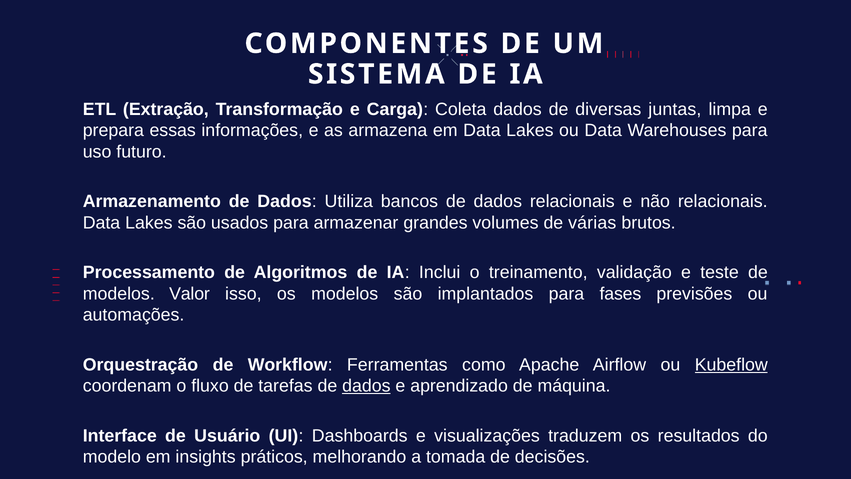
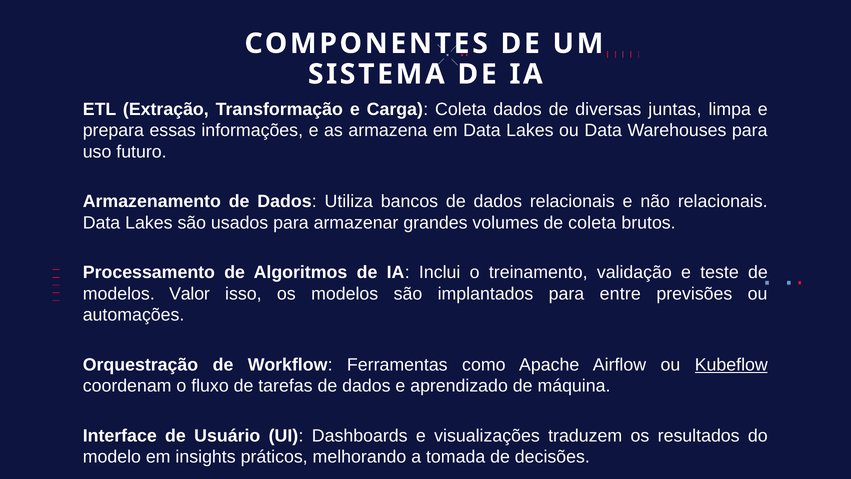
de várias: várias -> coleta (592, 223)
fases: fases -> entre (620, 294)
dados underline: present -> none (366, 386)
